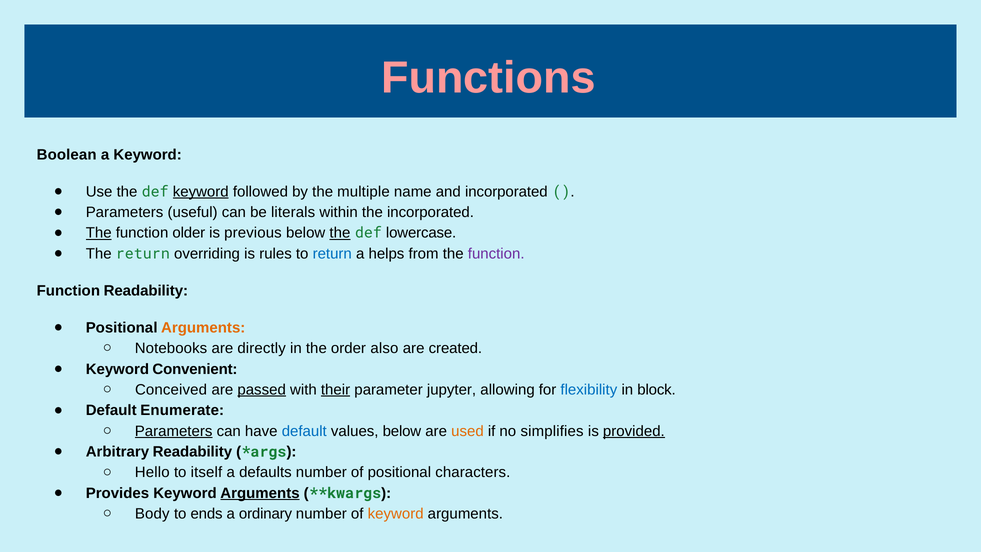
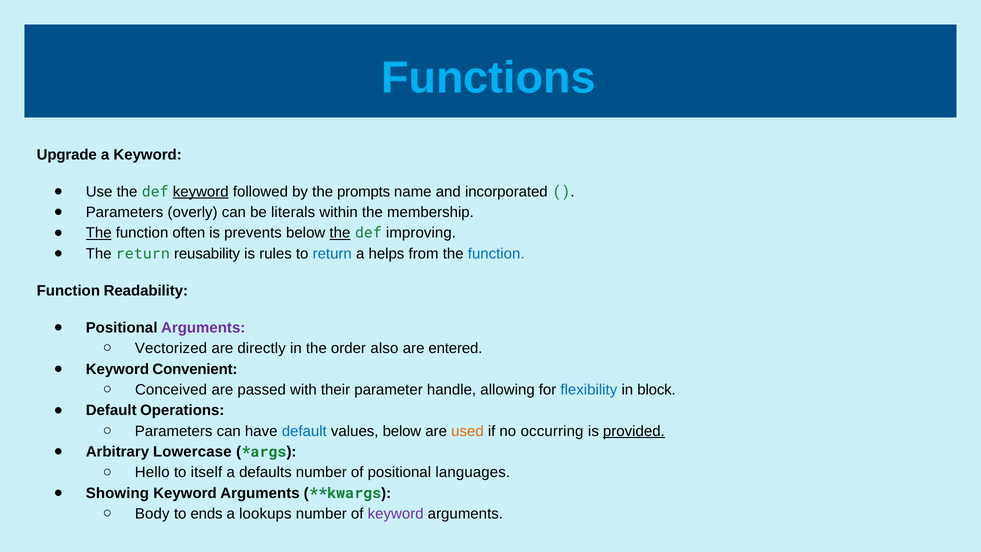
Functions colour: pink -> light blue (488, 78)
Boolean: Boolean -> Upgrade (67, 155)
multiple: multiple -> prompts (364, 192)
useful: useful -> overly (193, 212)
the incorporated: incorporated -> membership (430, 212)
older: older -> often (189, 233)
previous: previous -> prevents (253, 233)
lowercase: lowercase -> improving (421, 233)
overriding: overriding -> reusability (207, 254)
function colour: purple -> blue (496, 254)
Arguments colour: orange -> purple (203, 328)
Notebooks: Notebooks -> Vectorized (171, 348)
created: created -> entered (455, 348)
passed underline: present -> none (262, 390)
their underline: present -> none (336, 390)
jupyter: jupyter -> handle (452, 390)
Enumerate: Enumerate -> Operations (182, 410)
Parameters underline: present -> none (174, 431)
simplifies: simplifies -> occurring (552, 431)
Arbitrary Readability: Readability -> Lowercase (192, 452)
characters: characters -> languages (473, 472)
Provides: Provides -> Showing (117, 493)
Arguments underline: present -> none (260, 493)
ordinary: ordinary -> lookups (265, 514)
keyword colour: orange -> purple (396, 514)
